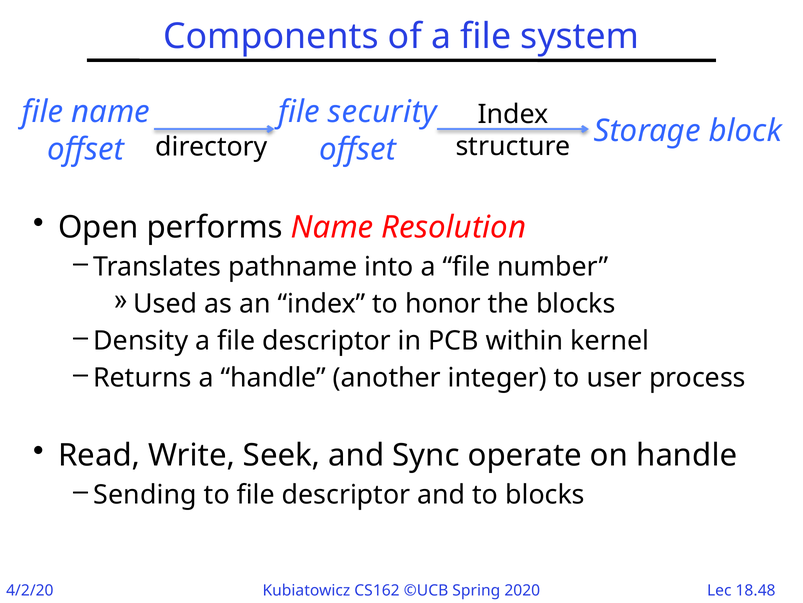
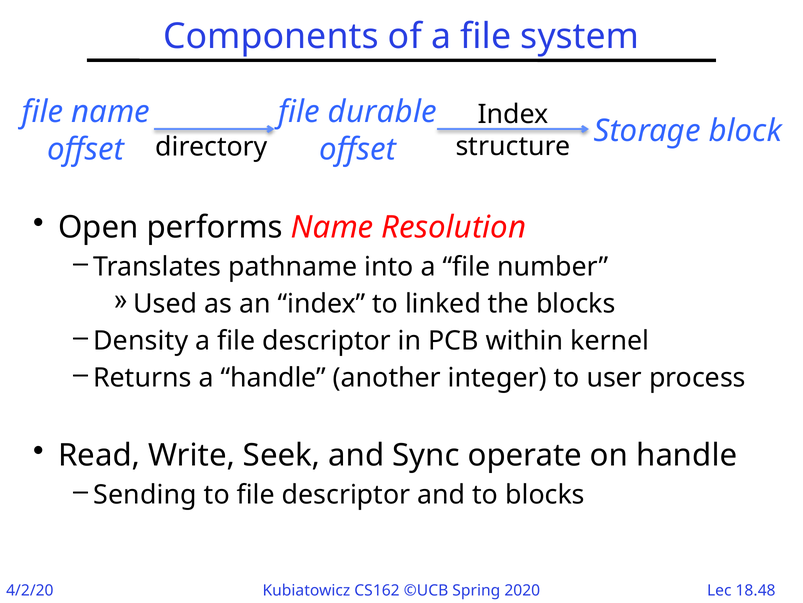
security: security -> durable (382, 112)
honor: honor -> linked (443, 304)
